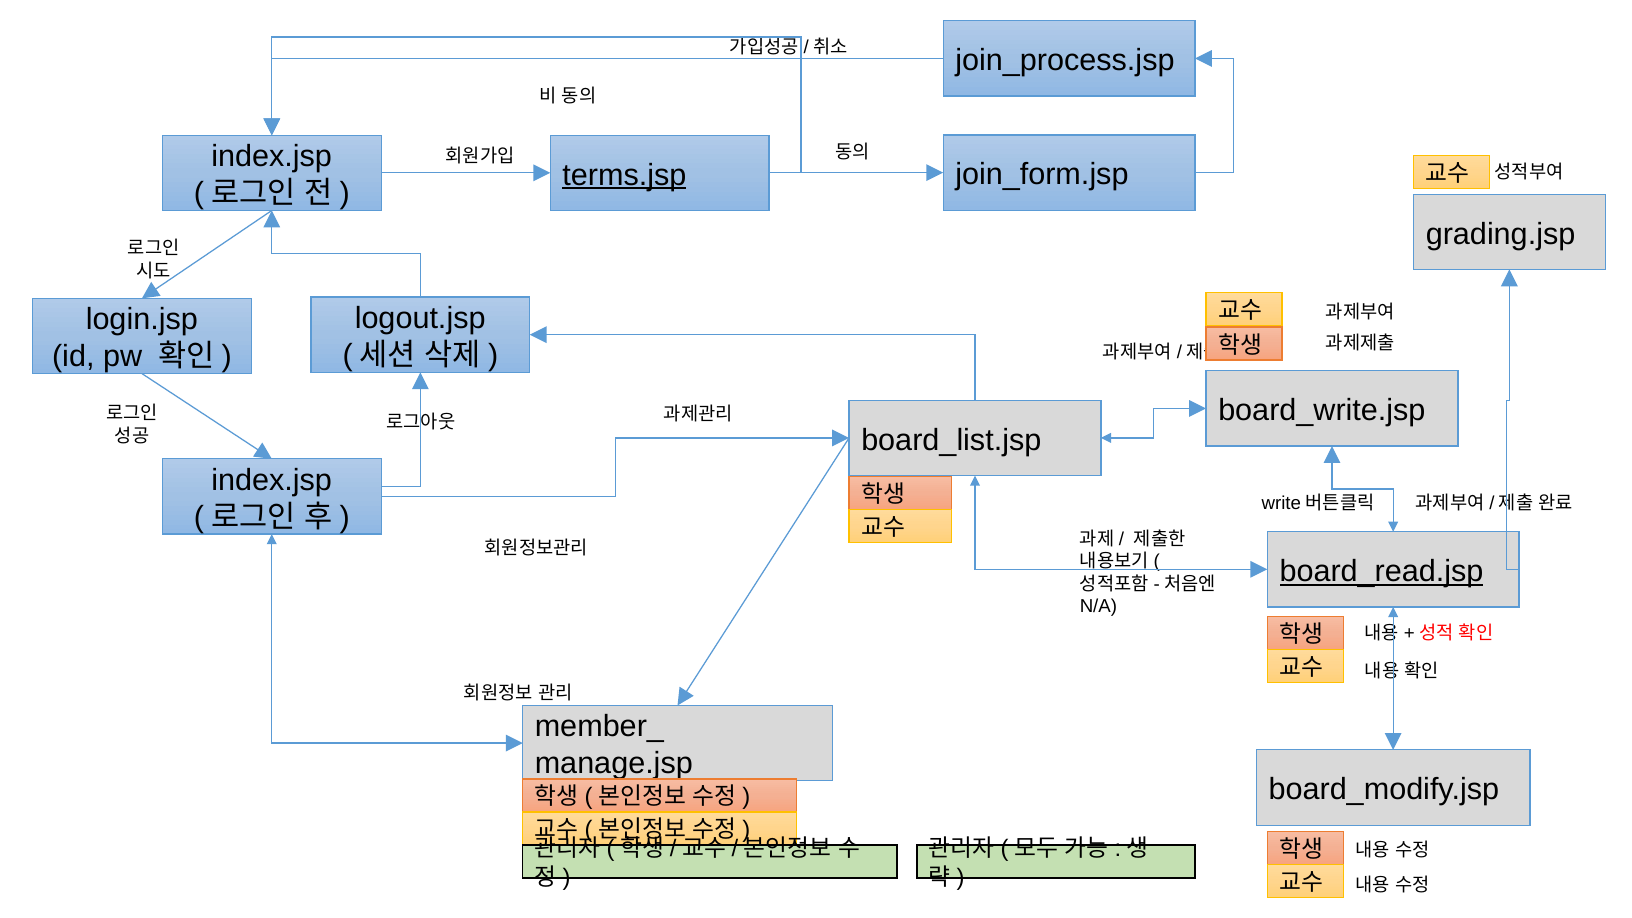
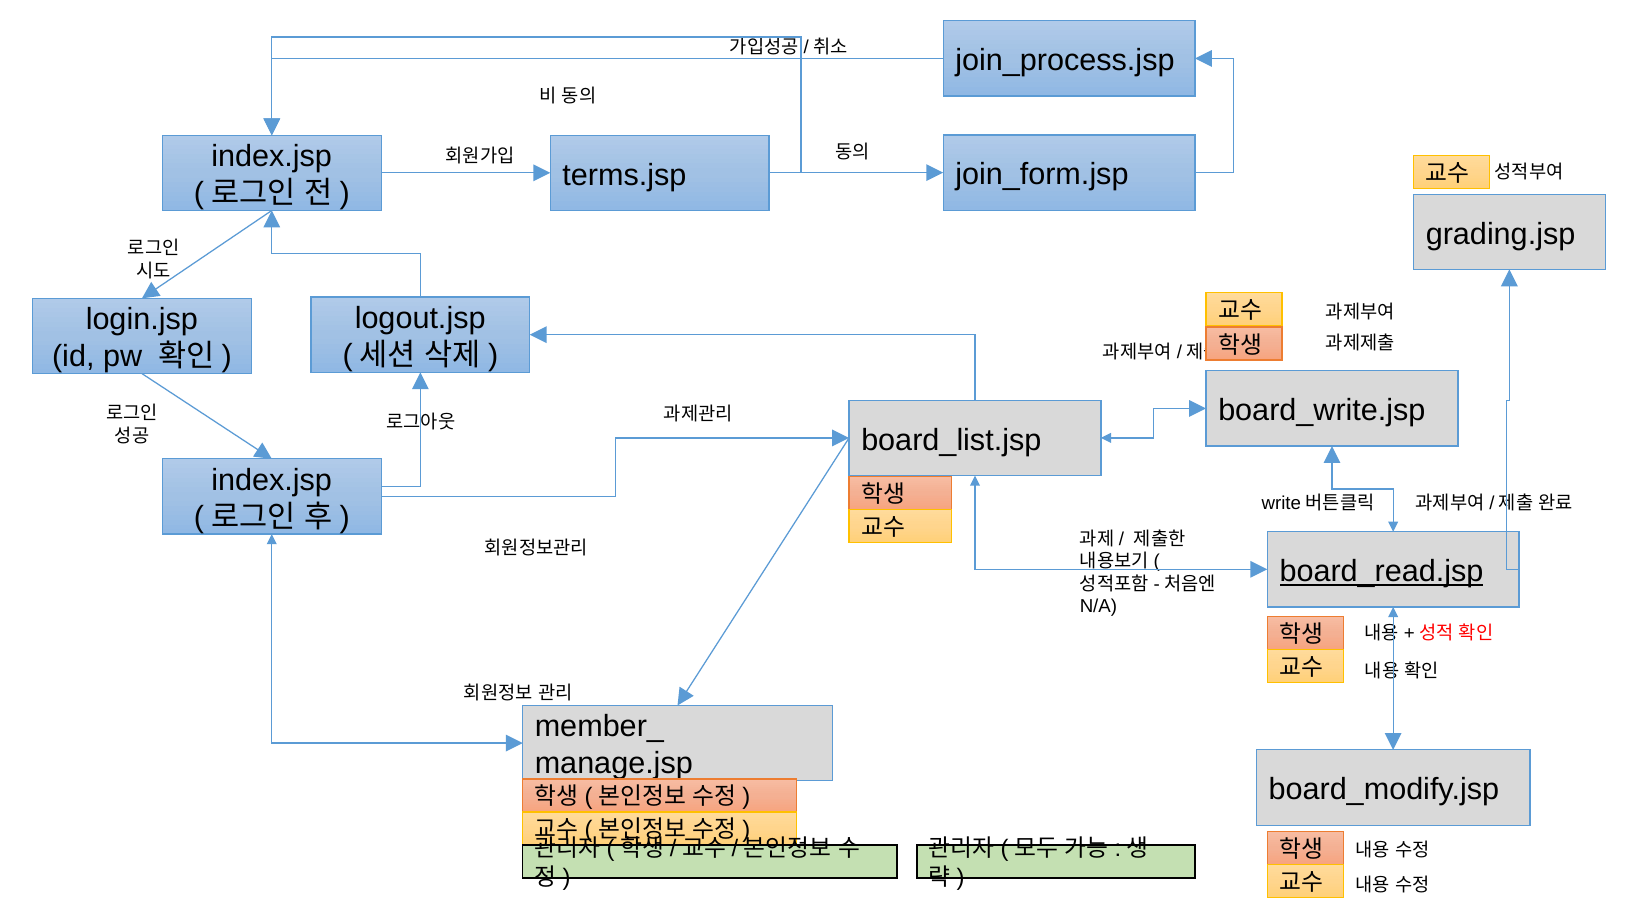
terms.jsp underline: present -> none (624, 175)
